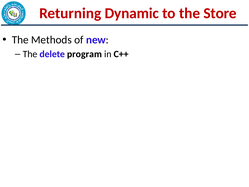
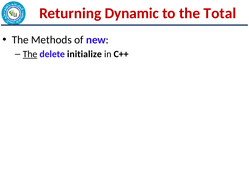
Store: Store -> Total (220, 13)
The underline: none -> present (30, 54)
program: program -> initialize (84, 54)
